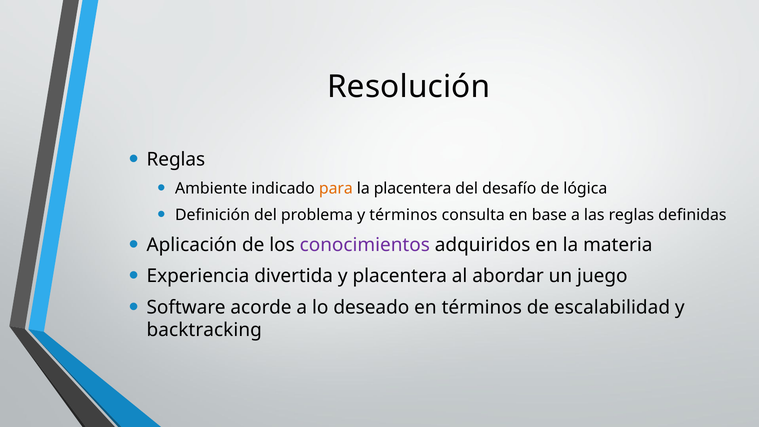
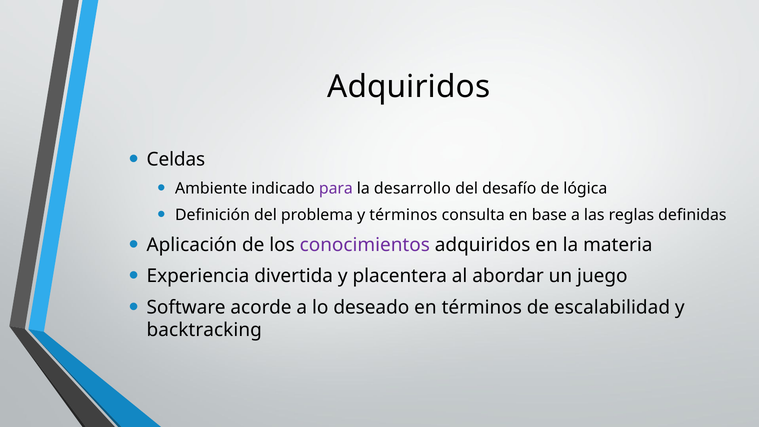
Resolución: Resolución -> Adquiridos (409, 87)
Reglas: Reglas -> Celdas (176, 160)
para colour: orange -> purple (336, 188)
la placentera: placentera -> desarrollo (412, 188)
